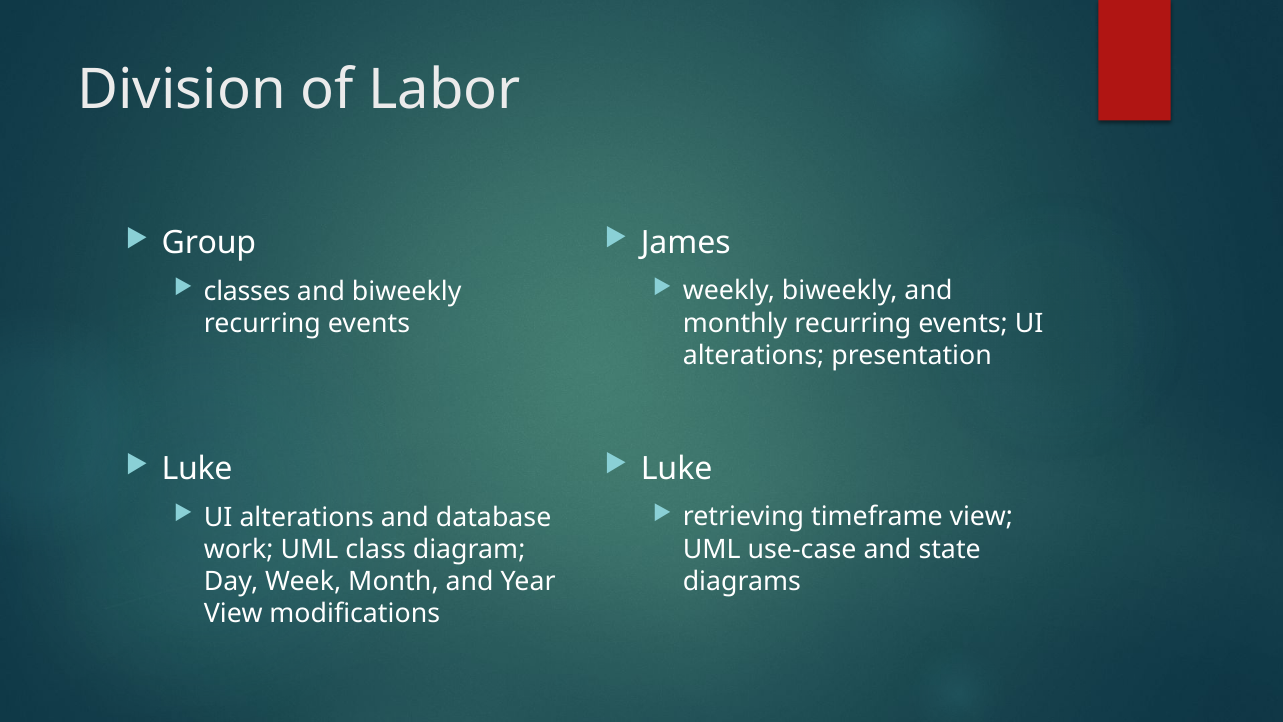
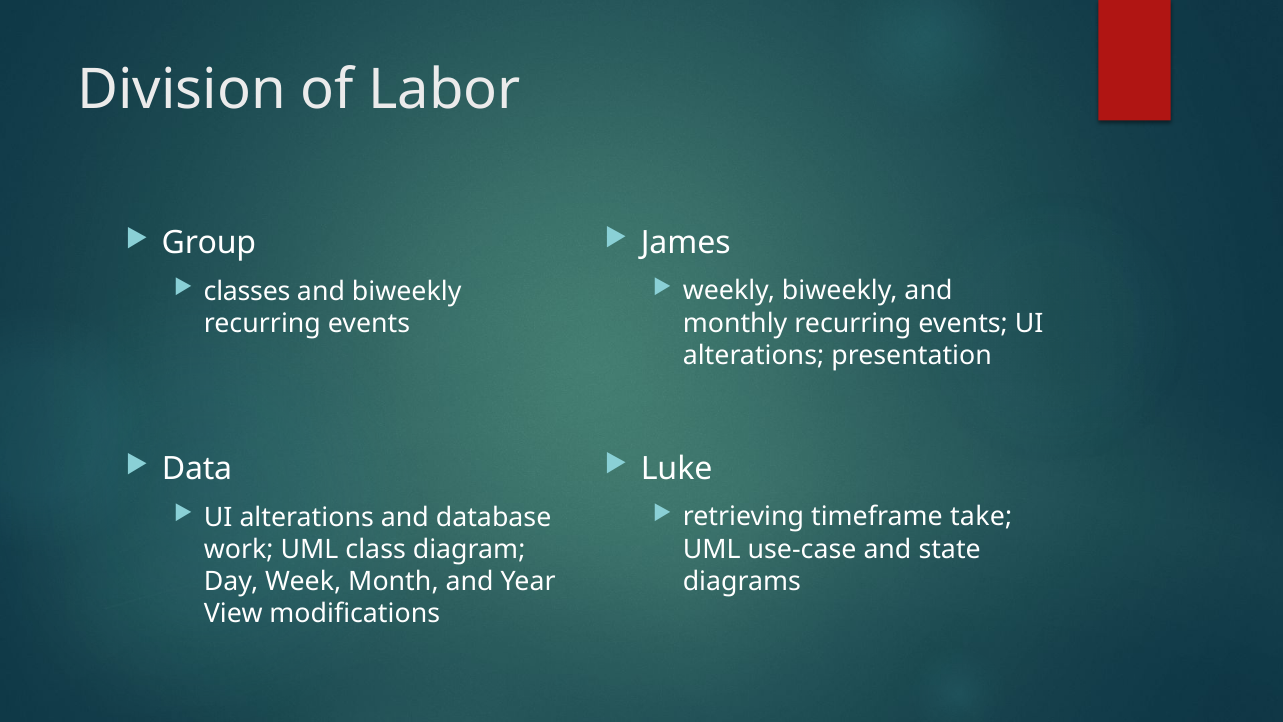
Luke: Luke -> Data (197, 469)
timeframe view: view -> take (981, 517)
